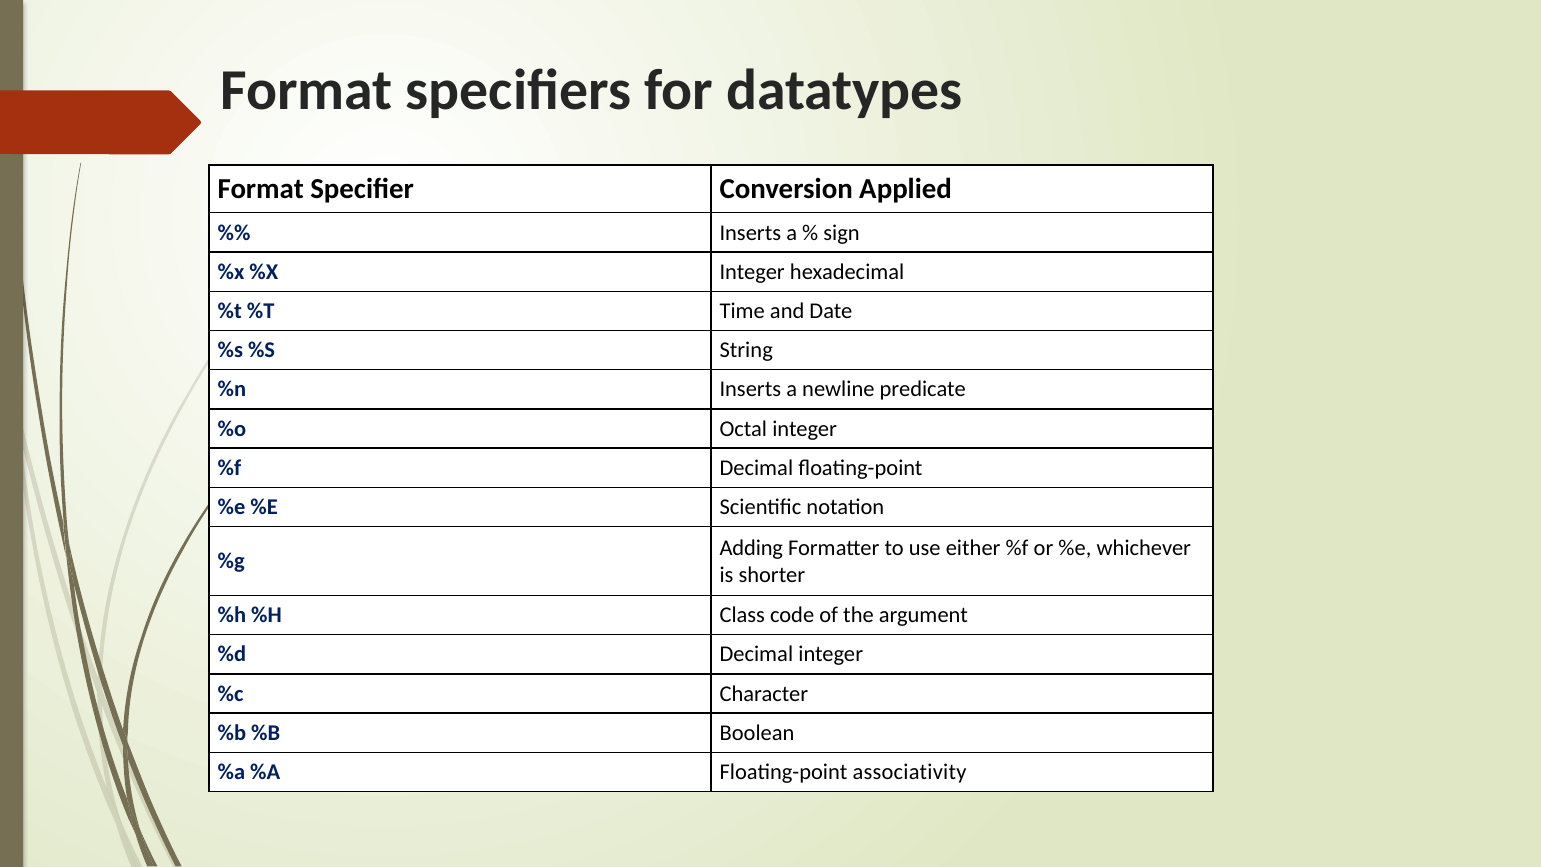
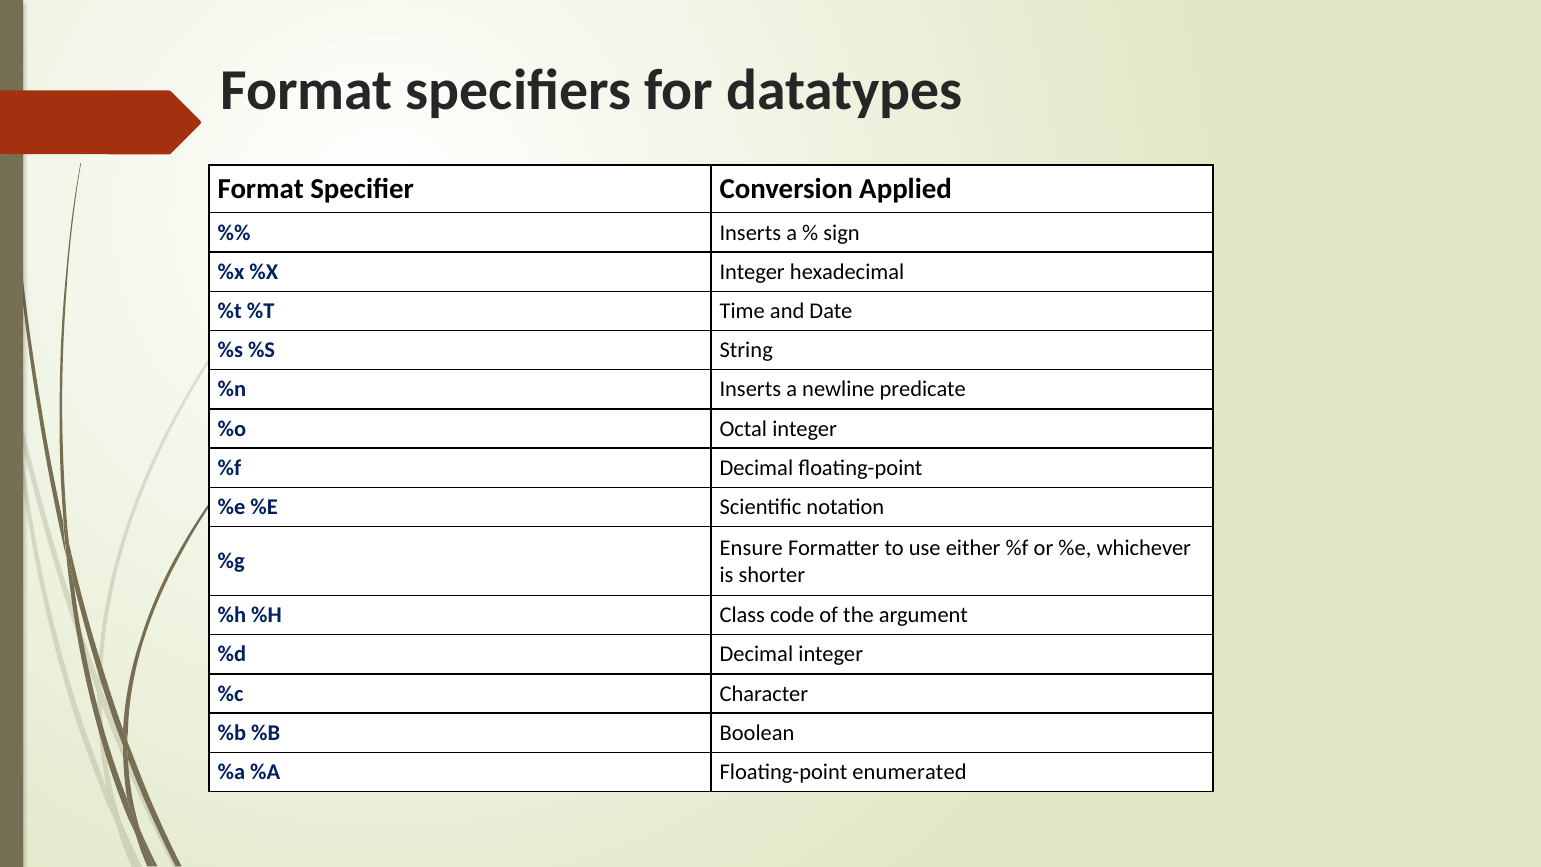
Adding: Adding -> Ensure (751, 547)
associativity: associativity -> enumerated (910, 772)
